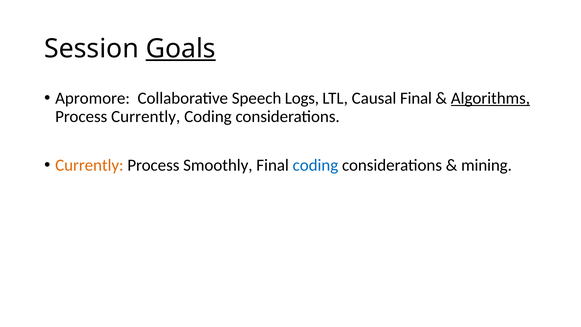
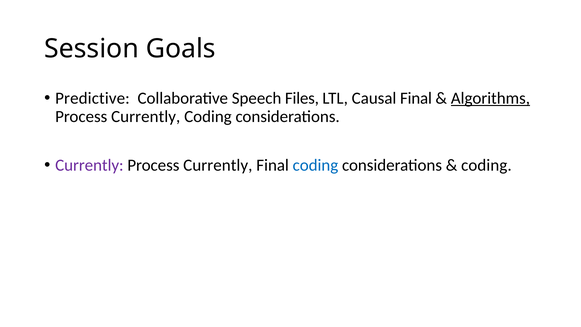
Goals underline: present -> none (181, 49)
Apromore: Apromore -> Predictive (92, 98)
Logs: Logs -> Files (302, 98)
Currently colour: orange -> purple (89, 165)
Smoothly: Smoothly -> Currently (218, 165)
mining: mining -> coding (486, 165)
